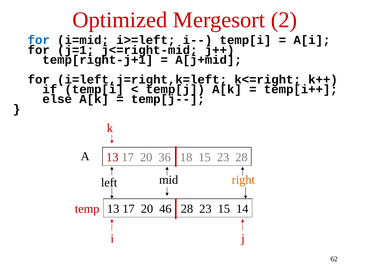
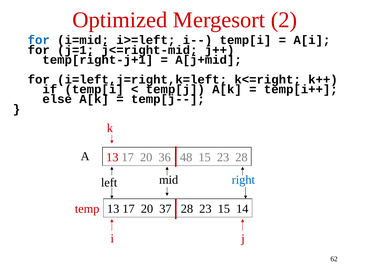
18: 18 -> 48 (186, 157)
right colour: orange -> blue (243, 180)
46: 46 -> 37 (165, 209)
